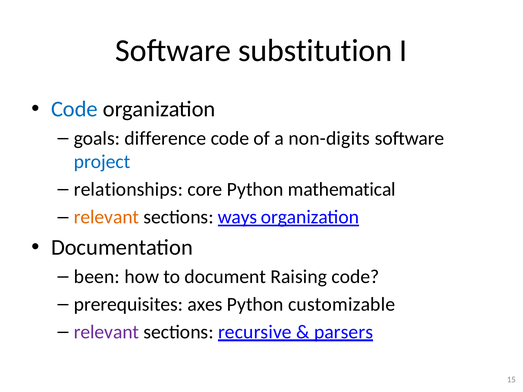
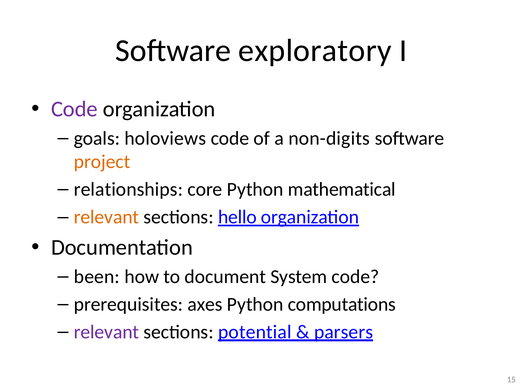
substitution: substitution -> exploratory (315, 51)
Code colour: blue -> purple (74, 109)
difference: difference -> holoviews (165, 138)
project colour: blue -> orange (102, 162)
ways: ways -> hello (237, 217)
Raising: Raising -> System (299, 277)
customizable: customizable -> computations (342, 305)
recursive: recursive -> potential (255, 332)
